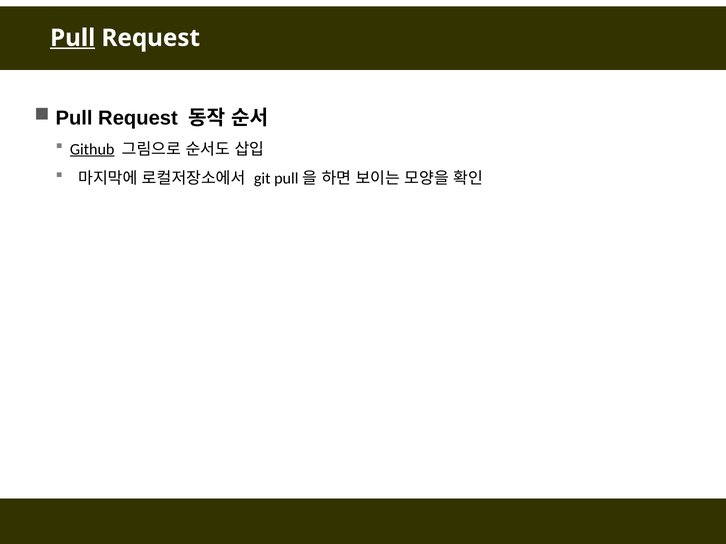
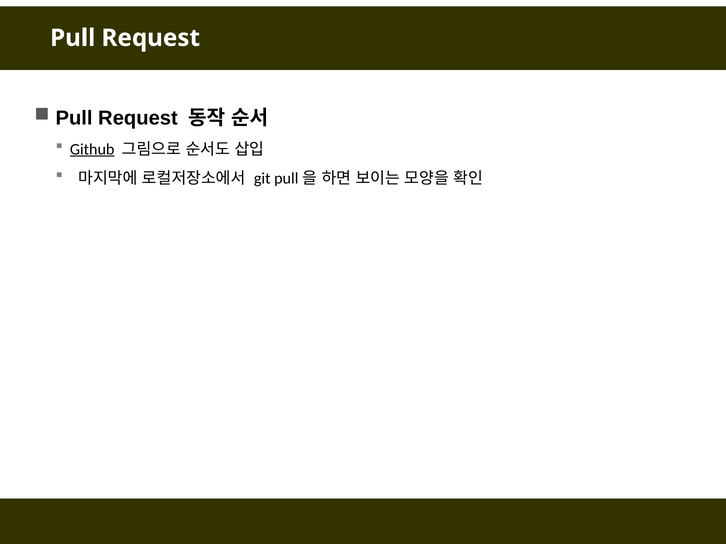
Pull underline: present -> none (73, 38)
